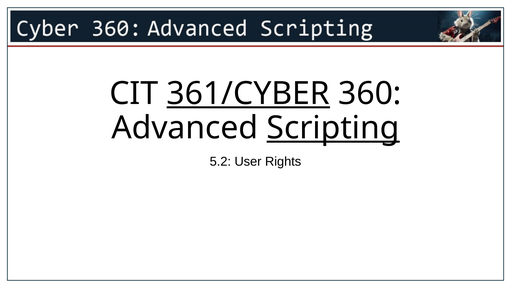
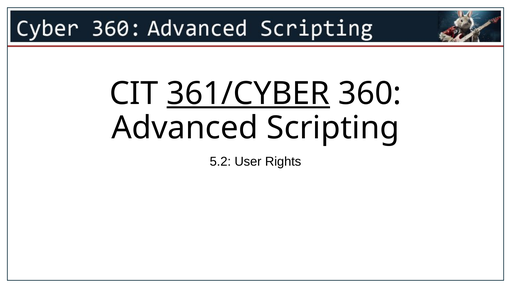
Scripting underline: present -> none (333, 128)
